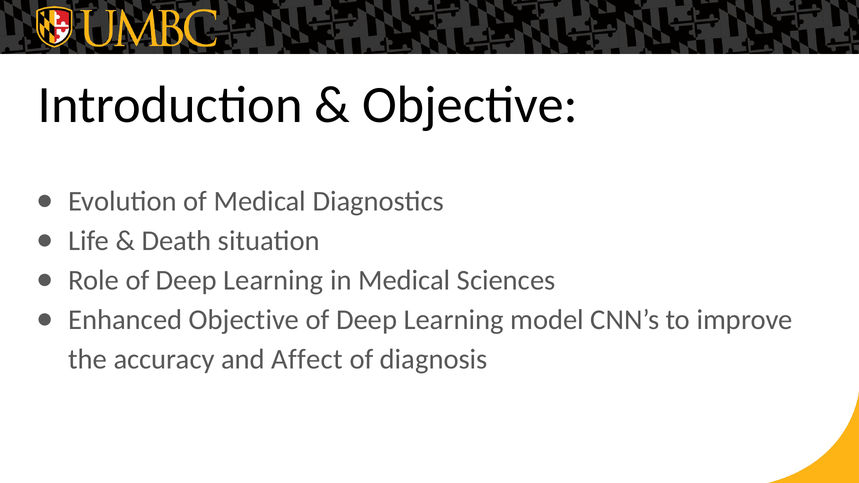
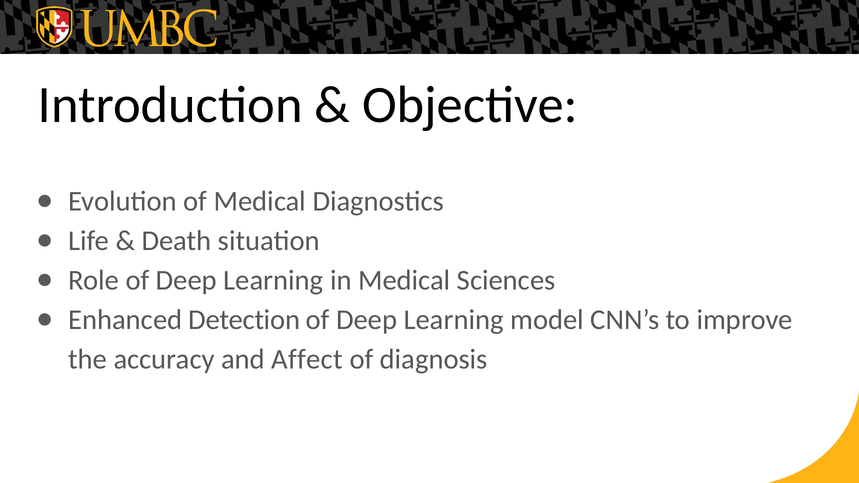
Enhanced Objective: Objective -> Detection (244, 320)
